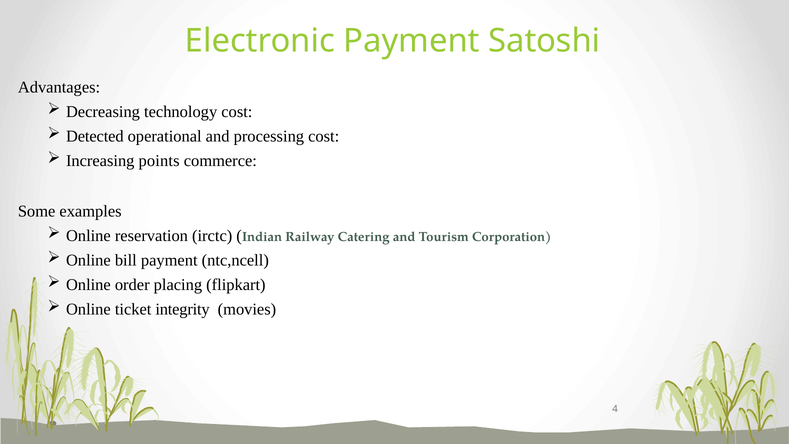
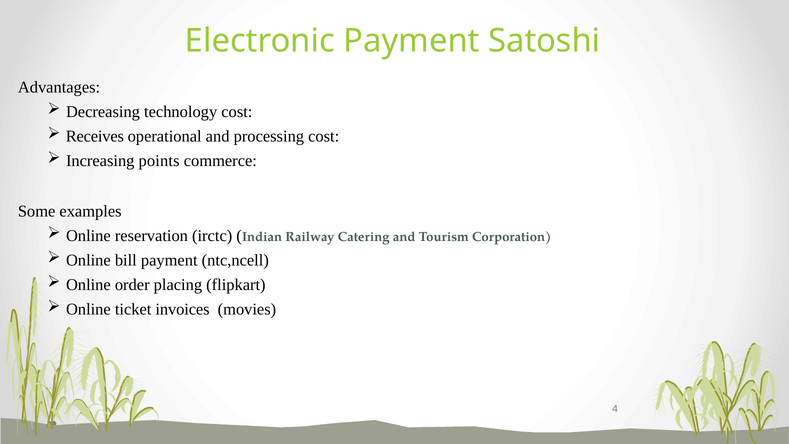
Detected: Detected -> Receives (95, 136)
integrity: integrity -> invoices (183, 309)
